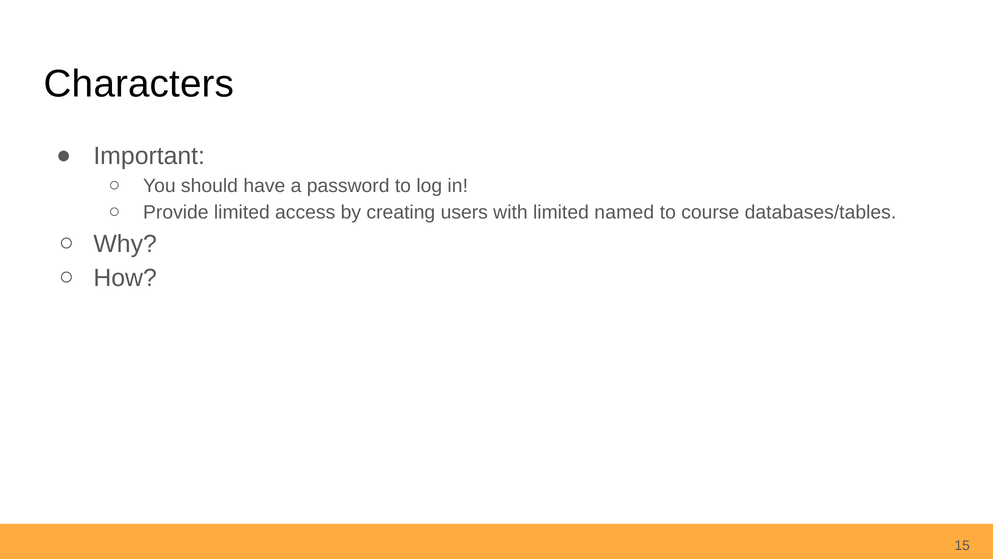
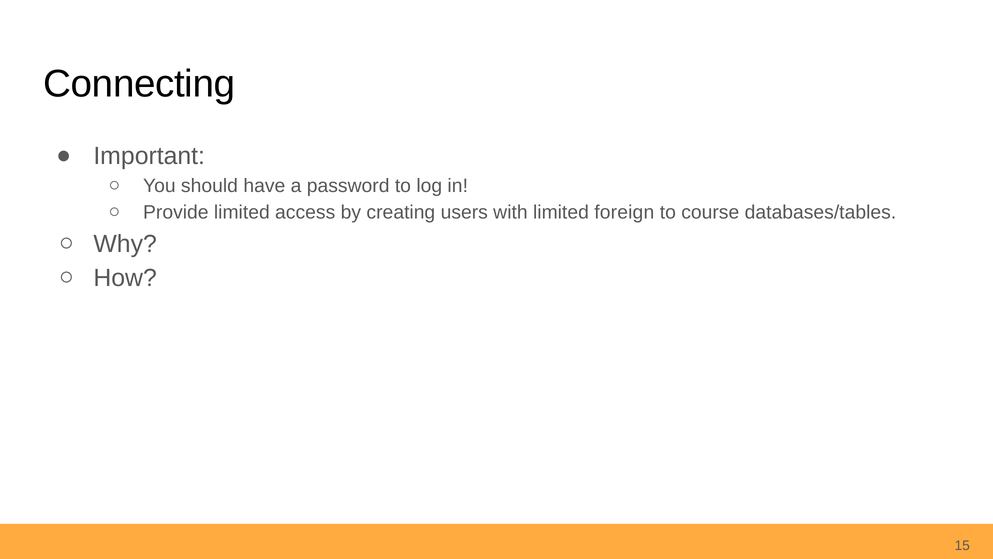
Characters: Characters -> Connecting (139, 84)
named: named -> foreign (624, 212)
